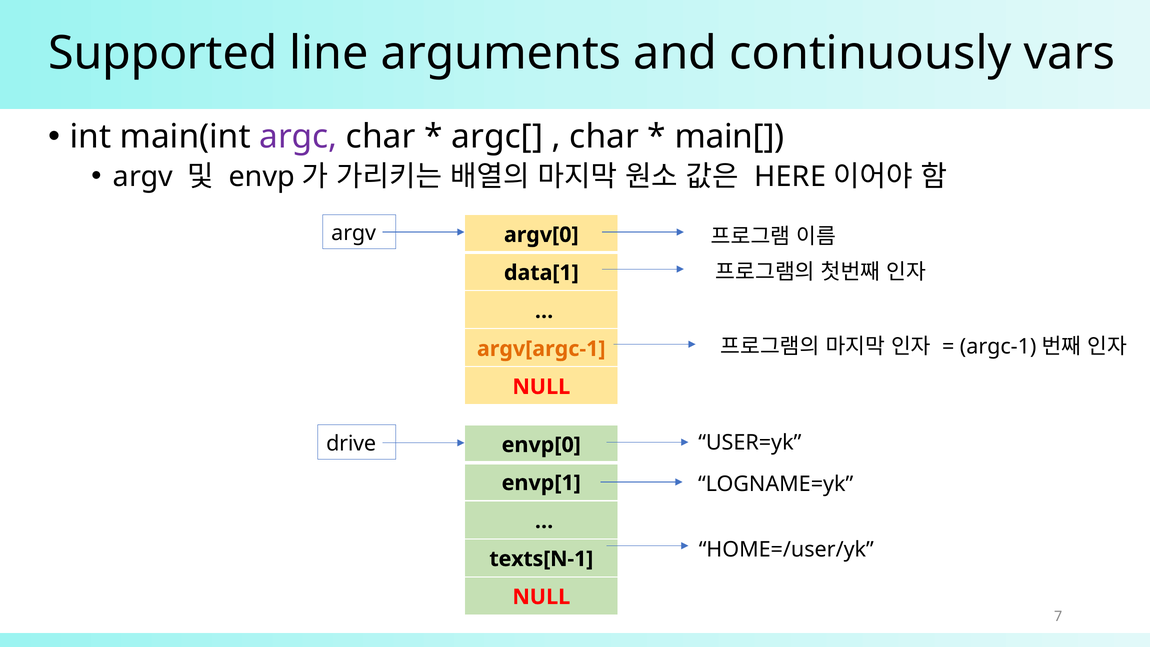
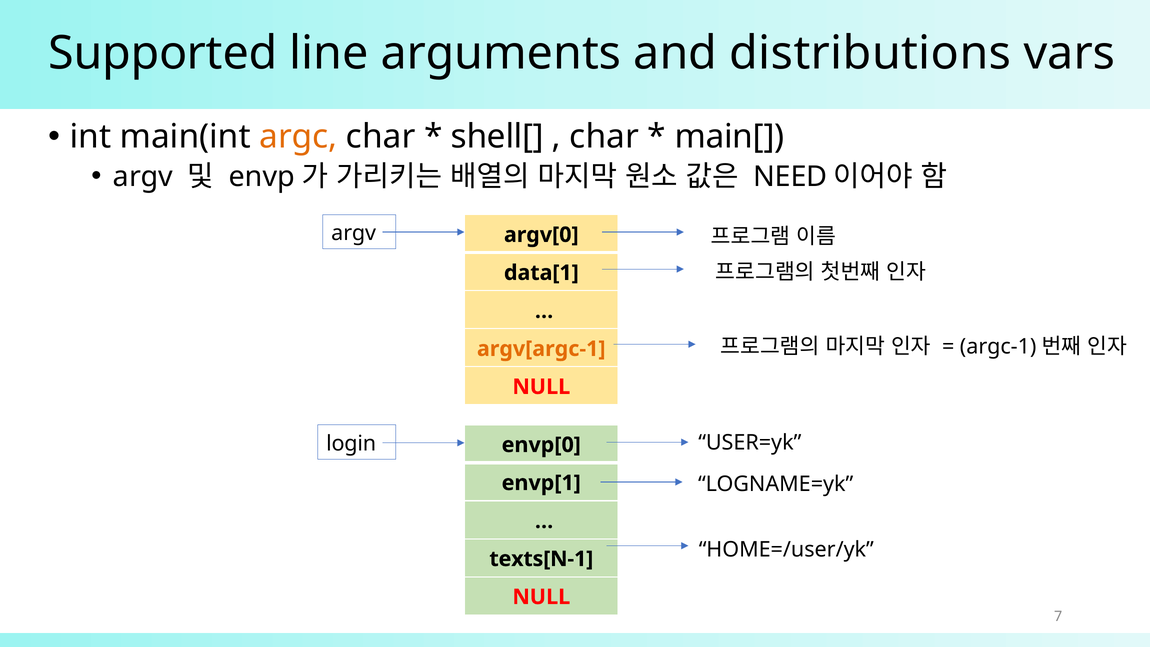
continuously: continuously -> distributions (870, 53)
argc colour: purple -> orange (298, 137)
argc[: argc[ -> shell[ (497, 137)
HERE: HERE -> NEED (790, 176)
drive: drive -> login (351, 443)
